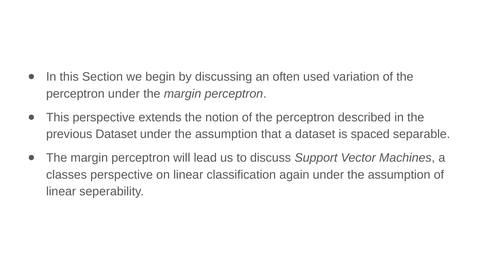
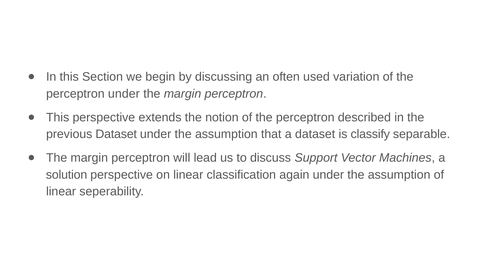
spaced: spaced -> classify (370, 135)
classes: classes -> solution (67, 175)
